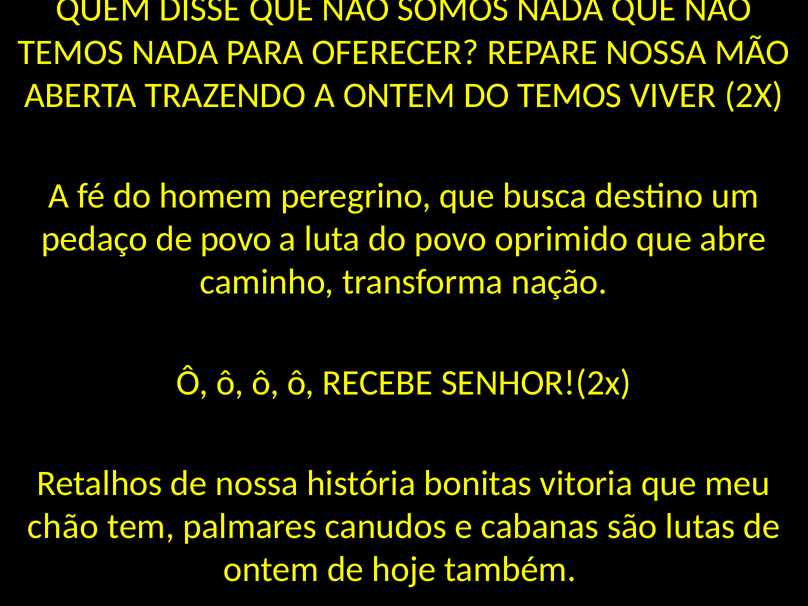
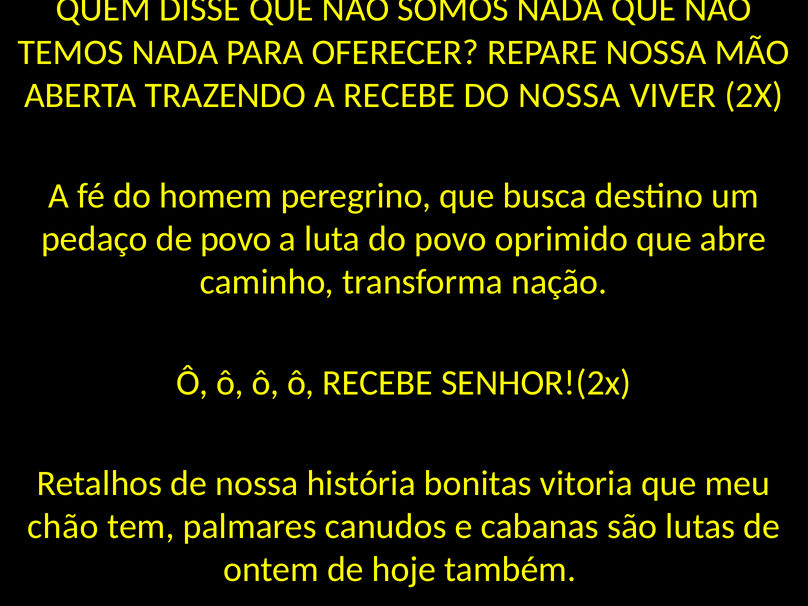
A ONTEM: ONTEM -> RECEBE (399, 95)
DO TEMOS: TEMOS -> NOSSA (569, 95)
